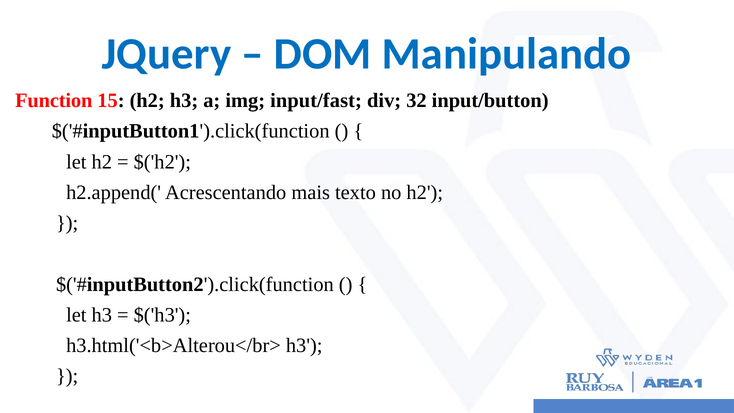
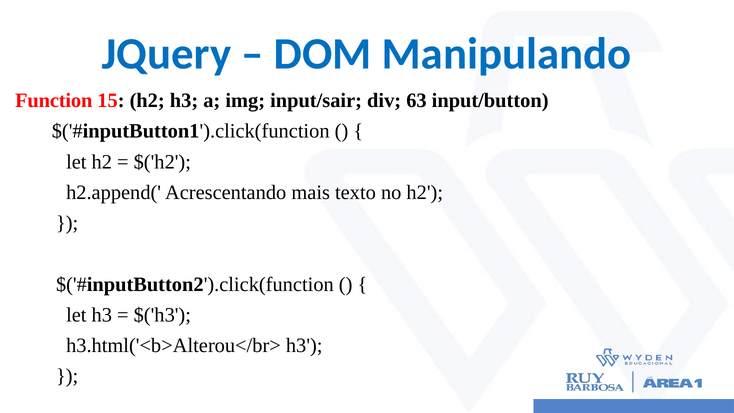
input/fast: input/fast -> input/sair (316, 101)
32: 32 -> 63 (416, 101)
